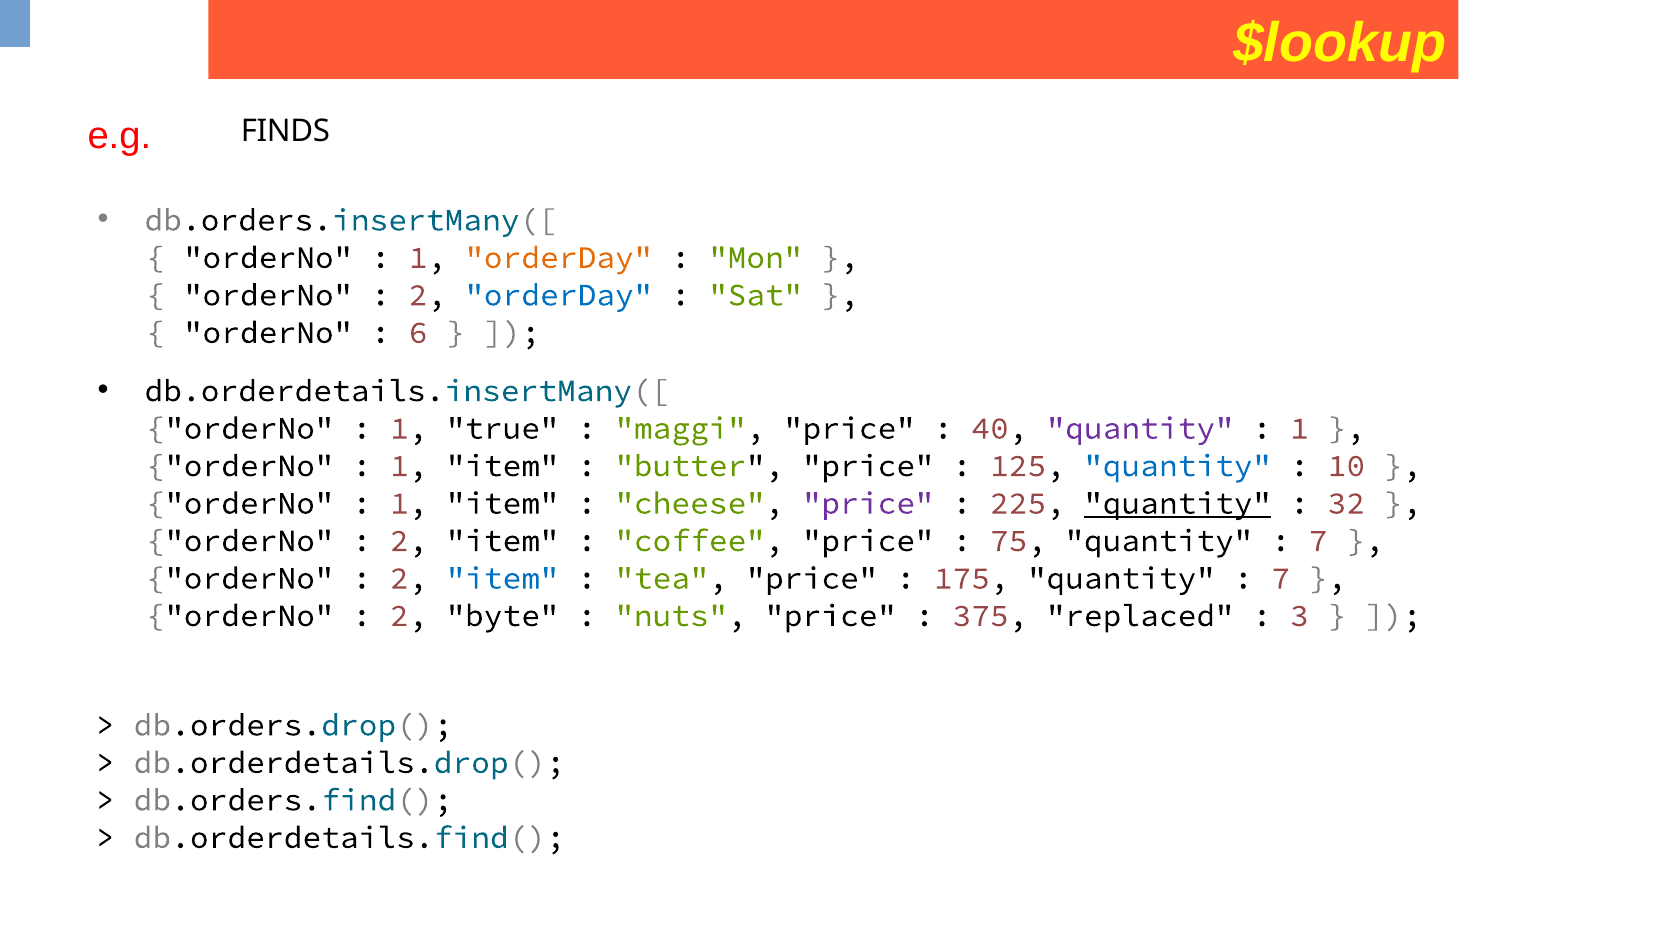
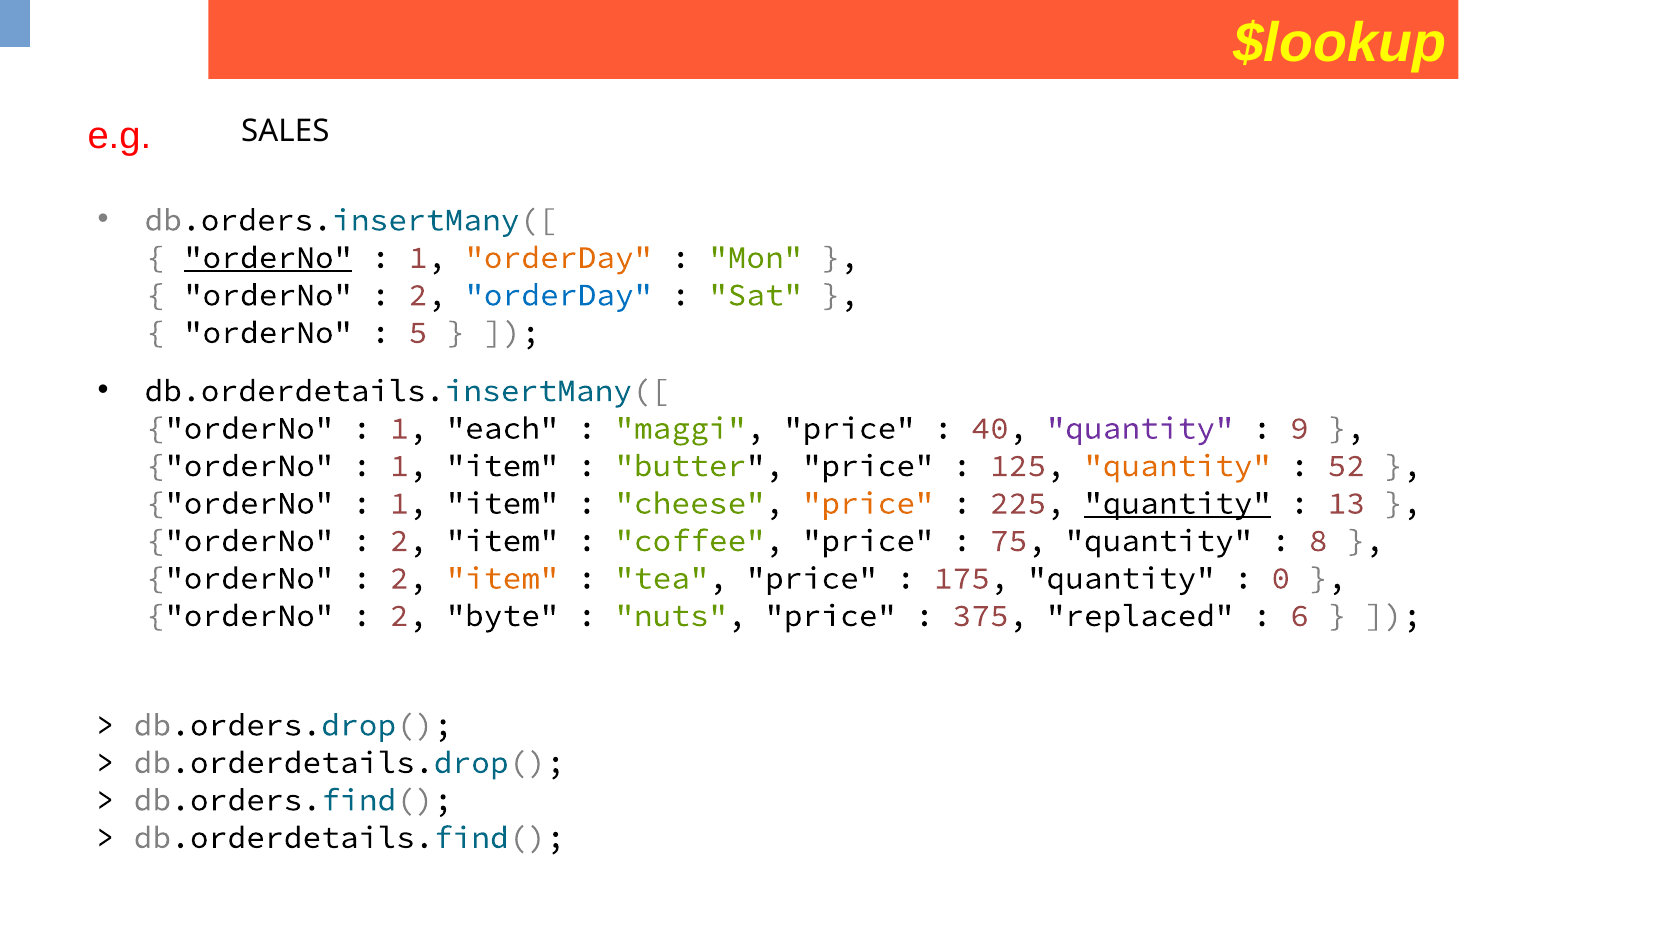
FINDS: FINDS -> SALES (285, 131)
orderNo underline: none -> present (268, 258)
6: 6 -> 5 (418, 333)
true: true -> each (503, 429)
1: 1 -> 9 (1300, 429)
quantity colour: blue -> orange (1178, 466)
10: 10 -> 52 (1346, 466)
price colour: purple -> orange (868, 504)
32: 32 -> 13 (1346, 504)
7: 7 -> 8 (1318, 541)
item colour: blue -> orange (503, 579)
7: 7 -> 0 (1281, 579)
3: 3 -> 6 (1300, 616)
